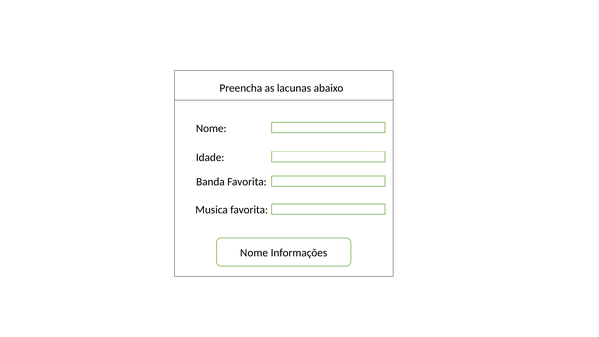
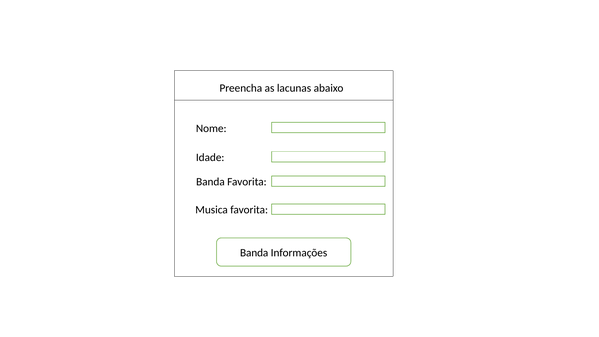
Nome: Nome -> Banda (254, 253)
